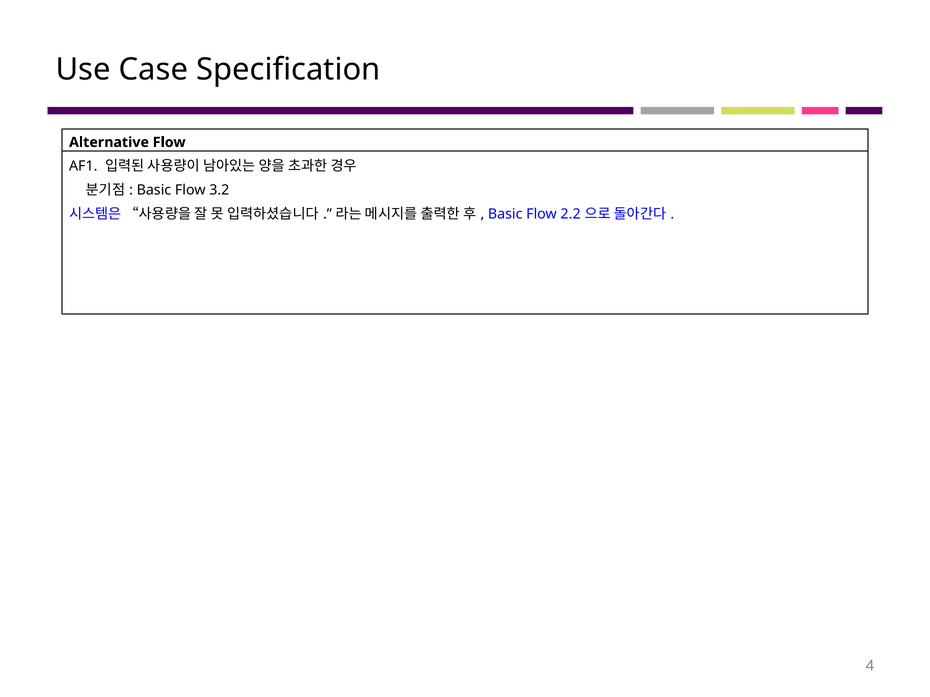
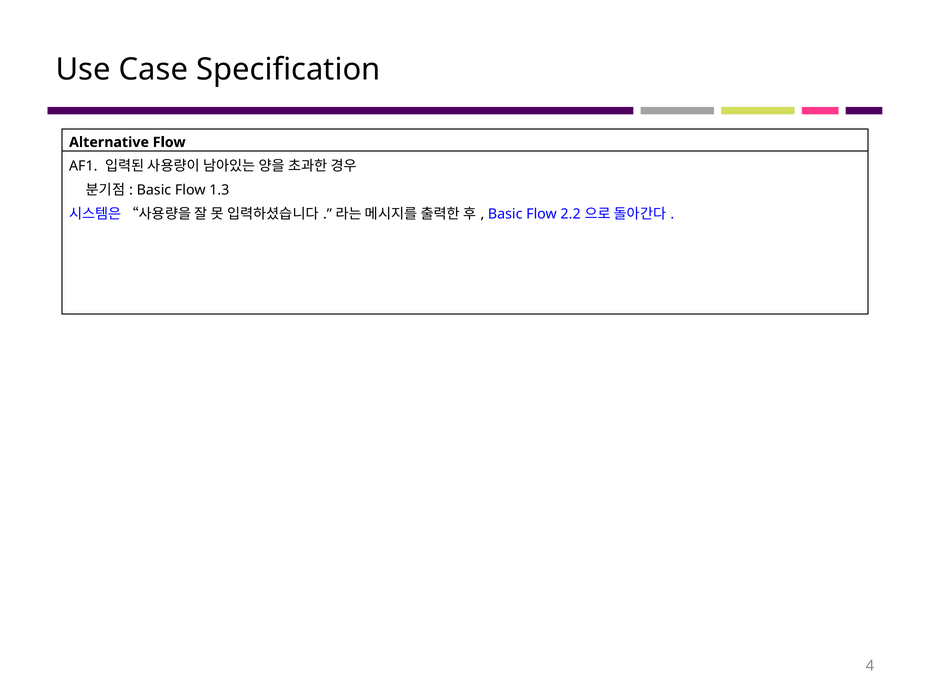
3.2: 3.2 -> 1.3 (219, 190)
